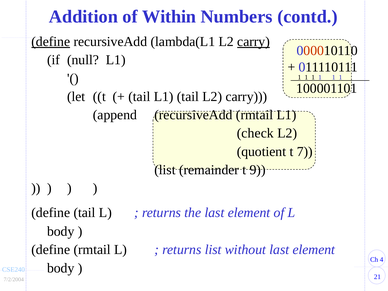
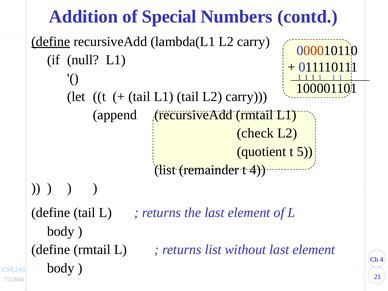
Within: Within -> Special (169, 17)
carry underline: present -> none (254, 42)
7: 7 -> 5 (305, 152)
t 9: 9 -> 4 (258, 170)
